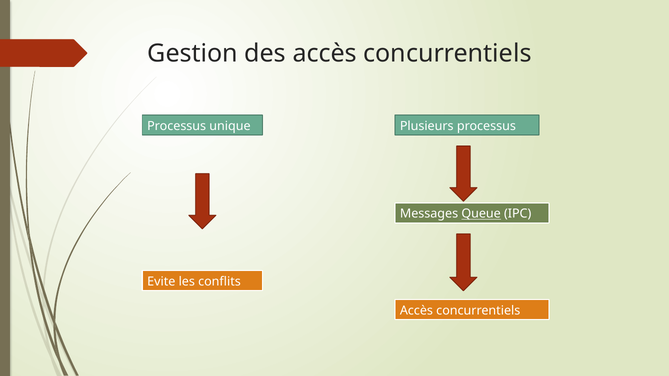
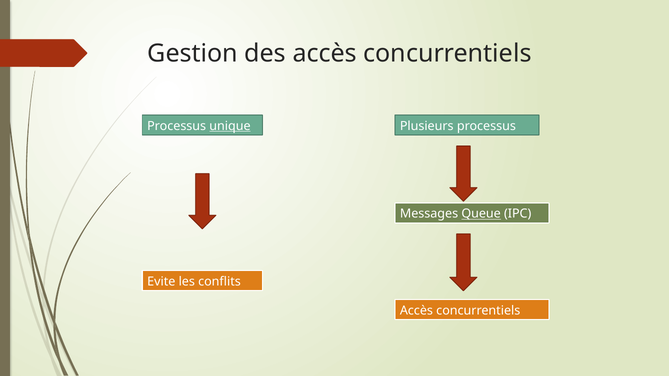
unique underline: none -> present (230, 126)
